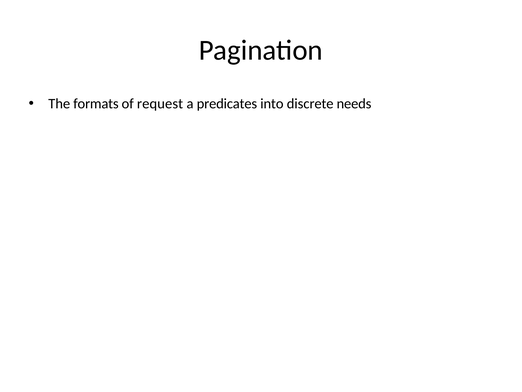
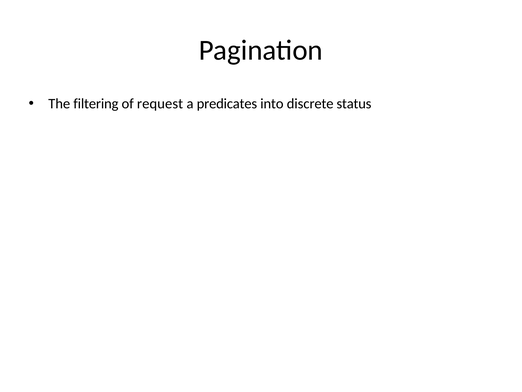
formats: formats -> filtering (96, 104)
needs: needs -> status (354, 104)
